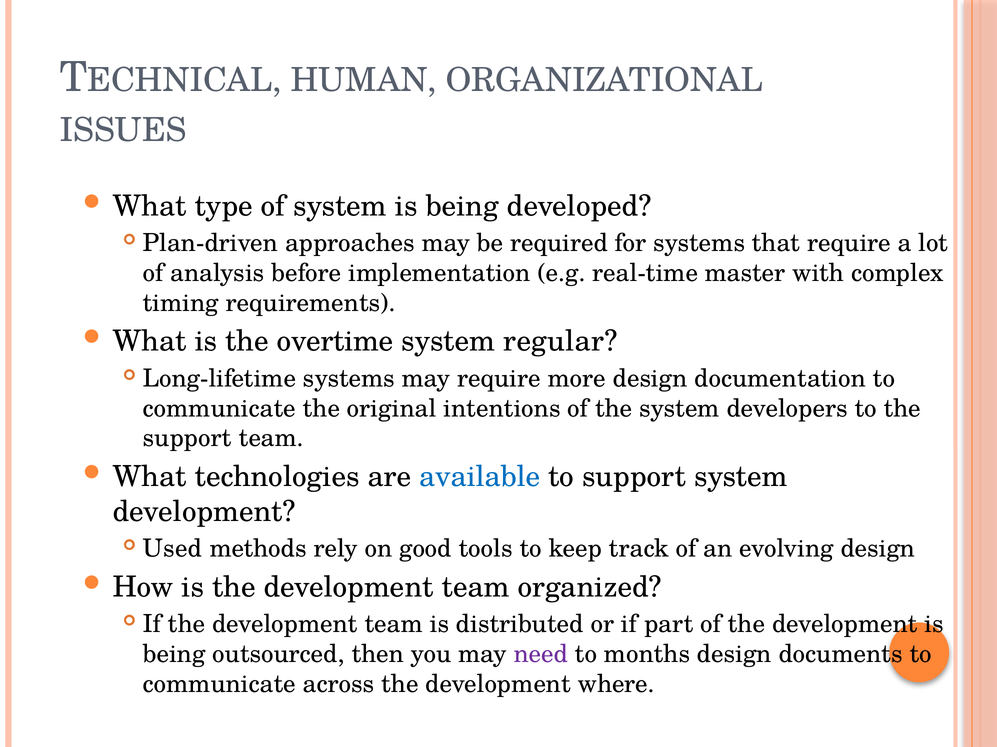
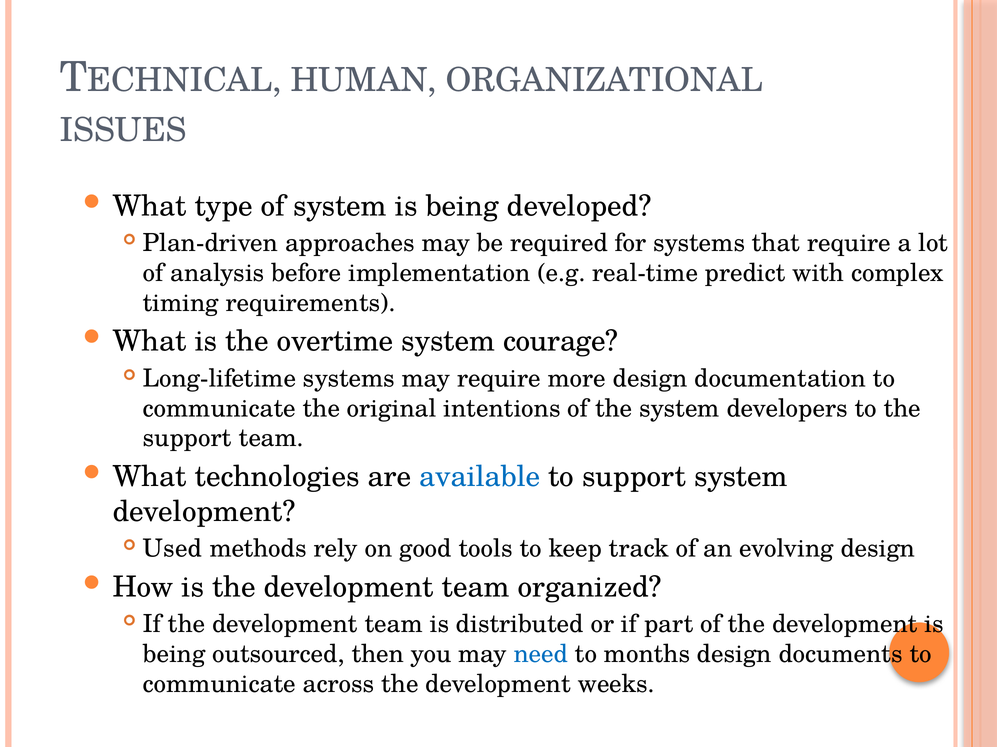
master: master -> predict (745, 273)
regular: regular -> courage (561, 342)
need colour: purple -> blue (541, 655)
where: where -> weeks (616, 685)
